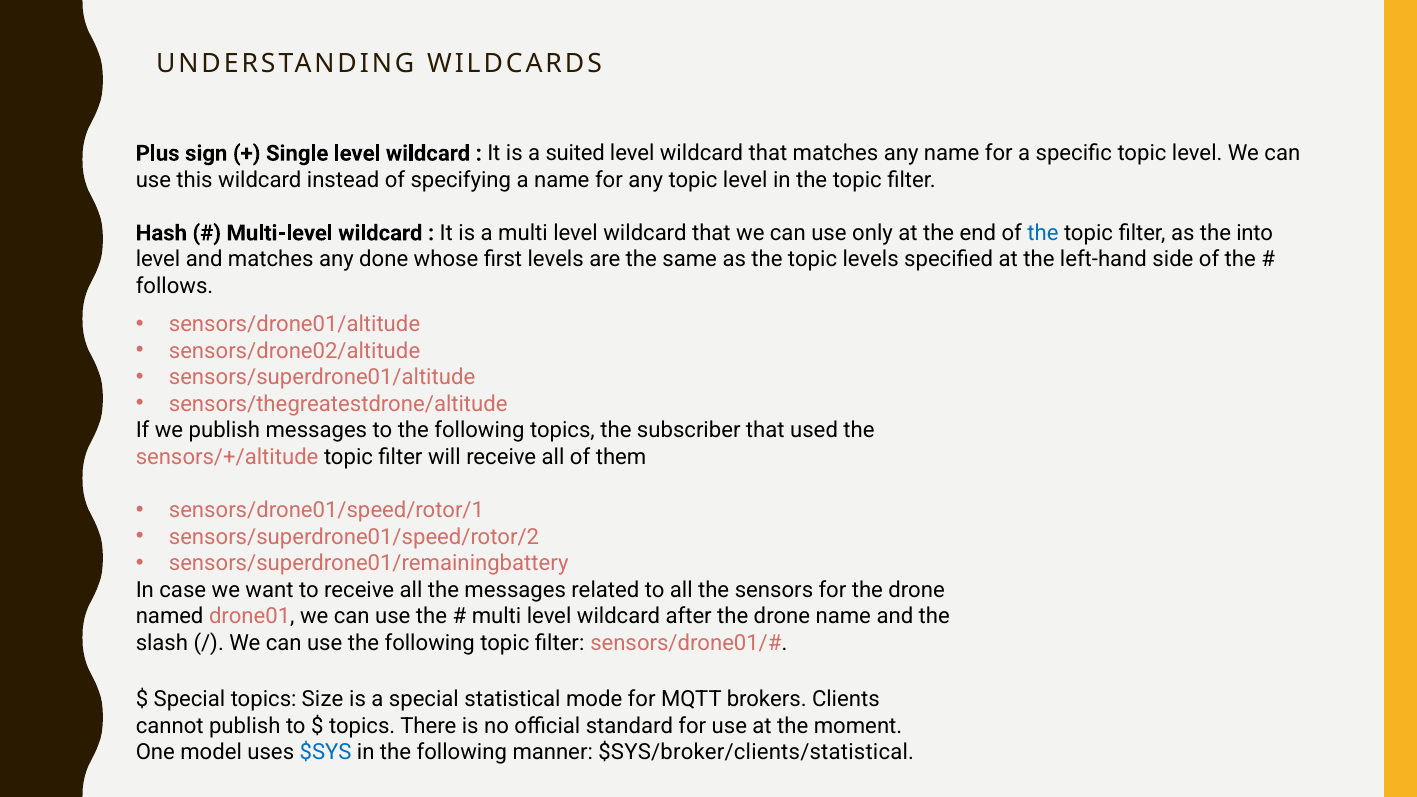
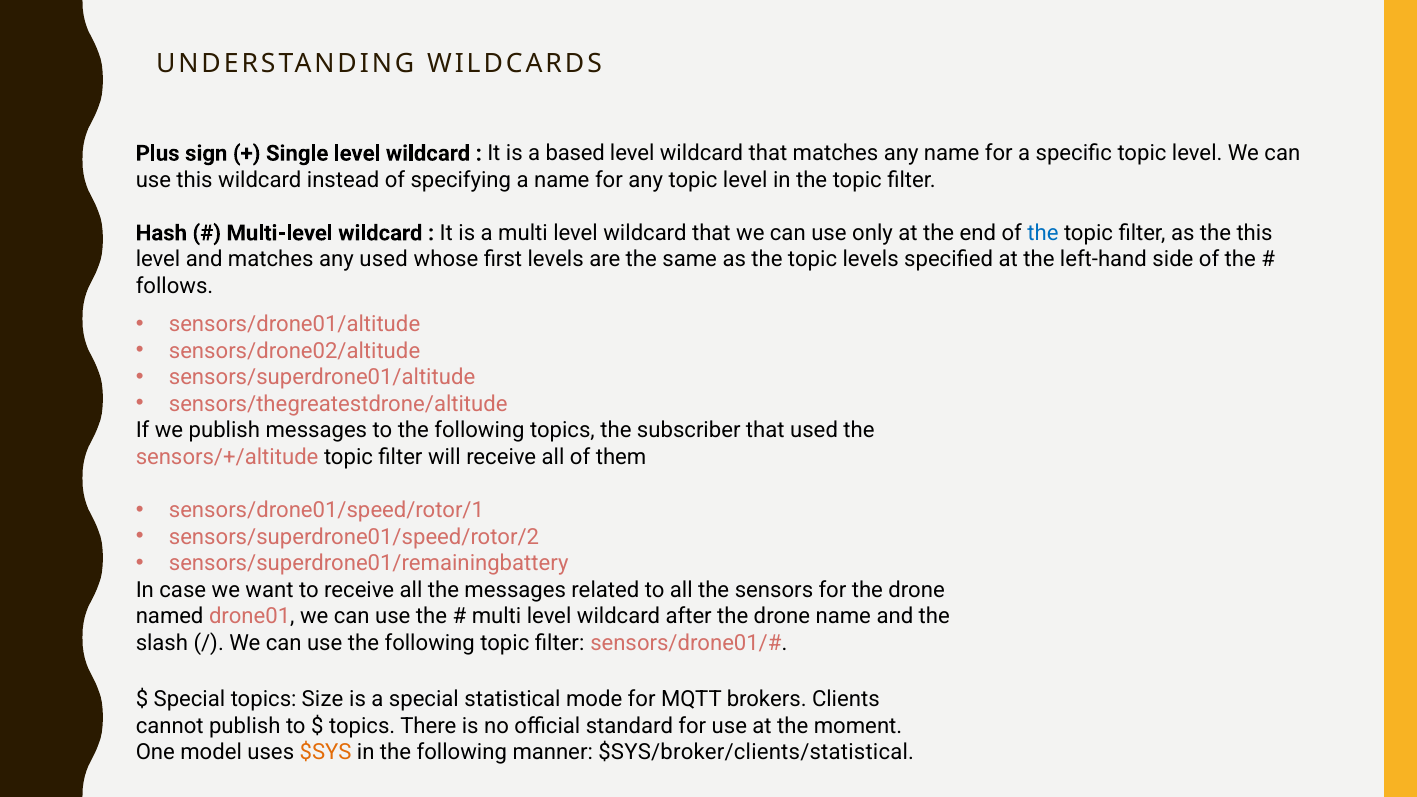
suited: suited -> based (575, 153)
the into: into -> this (1255, 233)
any done: done -> used (384, 260)
$SYS colour: blue -> orange (326, 753)
